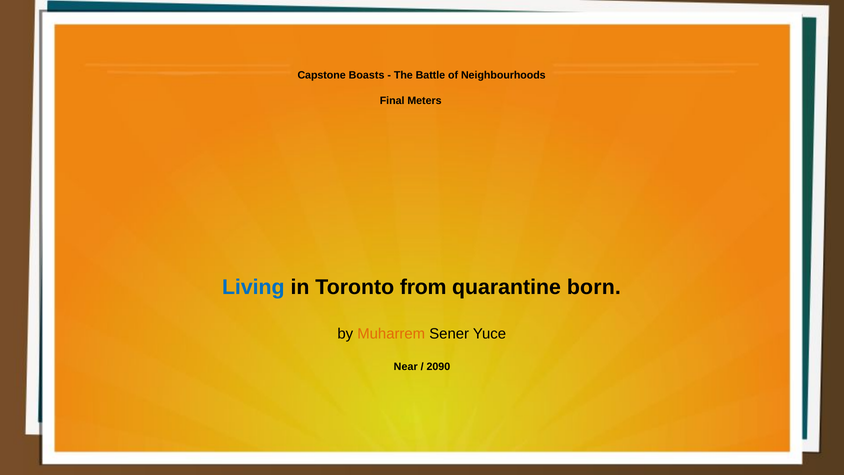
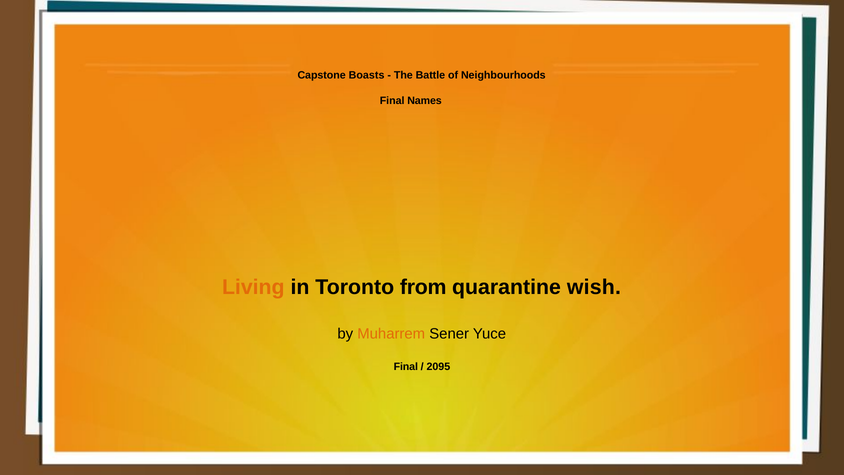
Meters: Meters -> Names (425, 101)
Living colour: blue -> orange (253, 287)
born: born -> wish (594, 287)
Near: Near -> Final (406, 367)
2090: 2090 -> 2095 (438, 367)
